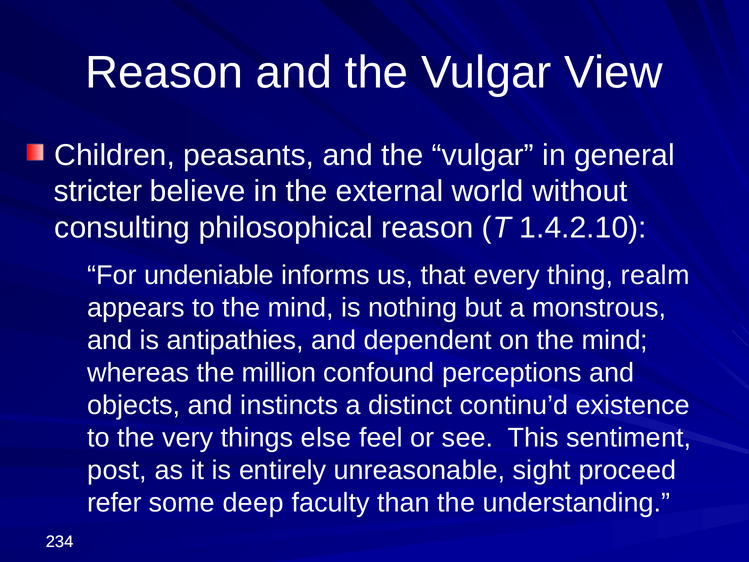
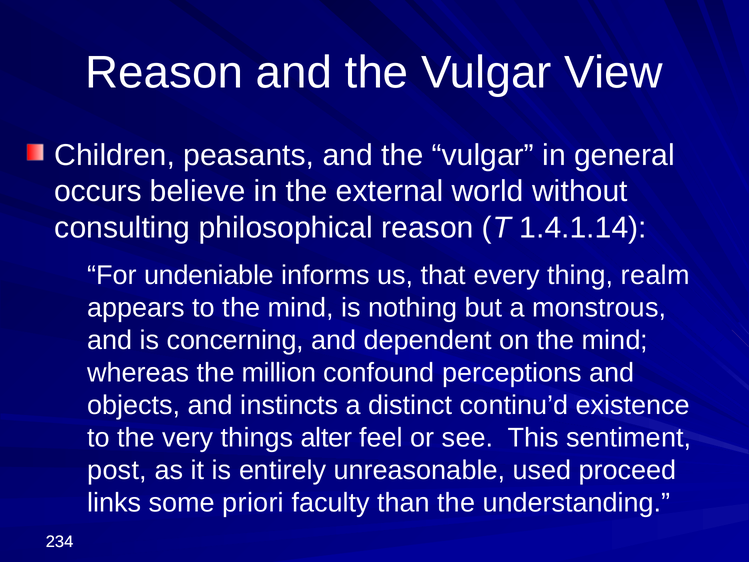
stricter: stricter -> occurs (98, 191)
1.4.2.10: 1.4.2.10 -> 1.4.1.14 (583, 227)
antipathies: antipathies -> concerning (235, 340)
else: else -> alter (326, 438)
sight: sight -> used (542, 470)
refer: refer -> links (114, 502)
deep: deep -> priori (253, 502)
